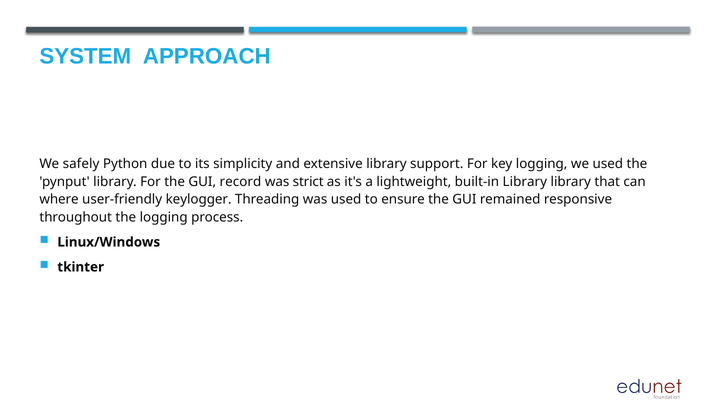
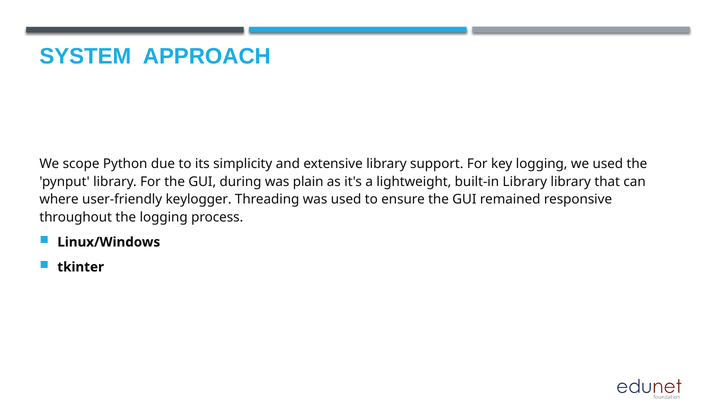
safely: safely -> scope (81, 164)
record: record -> during (241, 182)
strict: strict -> plain (308, 182)
